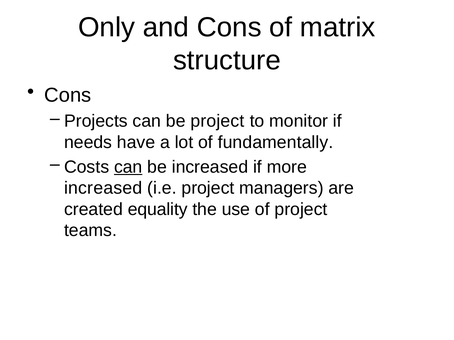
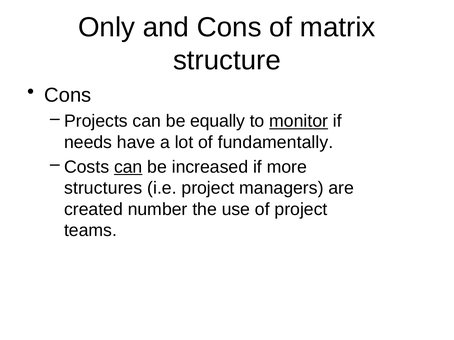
be project: project -> equally (218, 121)
monitor underline: none -> present (299, 121)
increased: increased -> structures (103, 188)
equality: equality -> number (158, 210)
